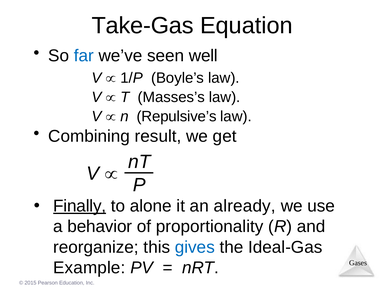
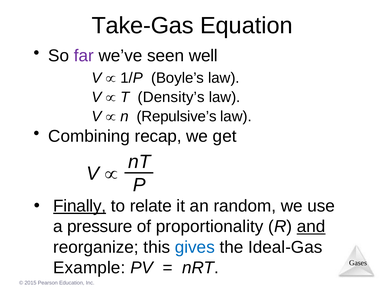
far colour: blue -> purple (84, 56)
Masses’s: Masses’s -> Density’s (171, 97)
result: result -> recap (158, 136)
alone: alone -> relate (151, 206)
already: already -> random (245, 206)
behavior: behavior -> pressure (100, 226)
and underline: none -> present (311, 226)
